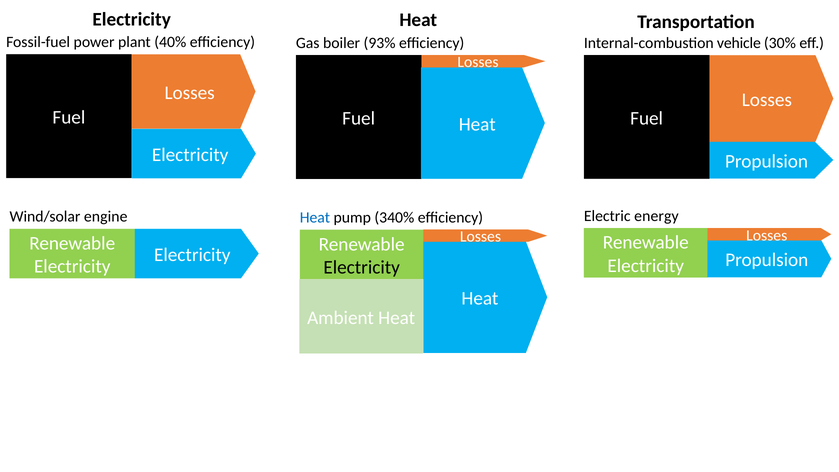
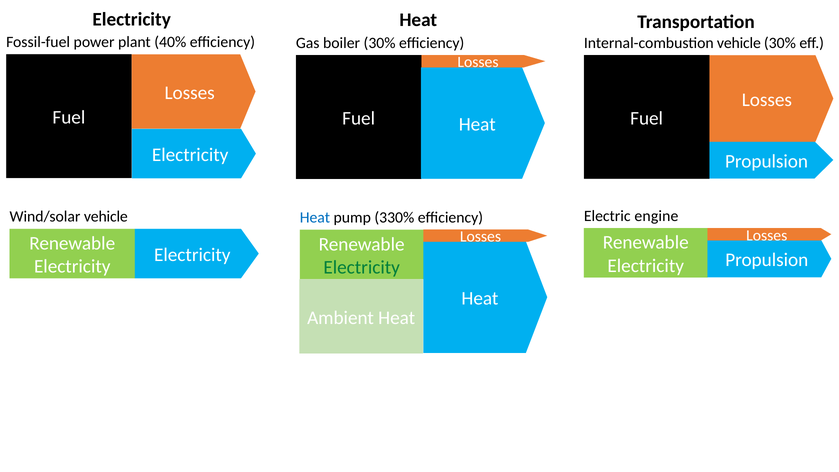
boiler 93%: 93% -> 30% (380, 43)
energy: energy -> engine (656, 216)
Wind/solar engine: engine -> vehicle (106, 217)
340%: 340% -> 330% (394, 217)
Electricity colour: black -> green (362, 267)
